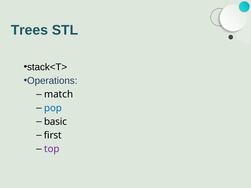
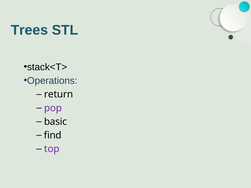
match: match -> return (59, 94)
pop colour: blue -> purple (53, 108)
first: first -> find (53, 135)
